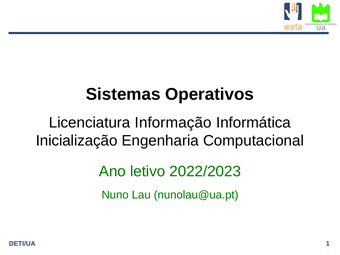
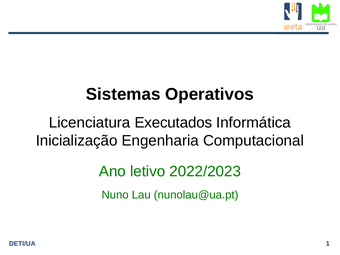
Informação: Informação -> Executados (173, 123)
